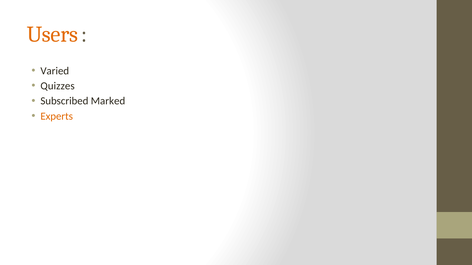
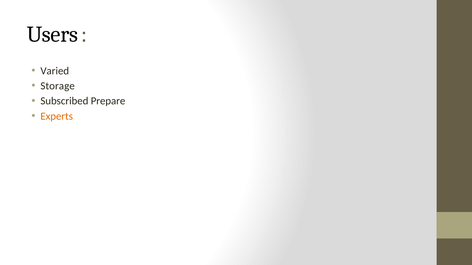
Users colour: orange -> black (52, 34)
Quizzes: Quizzes -> Storage (58, 86)
Marked: Marked -> Prepare (108, 101)
